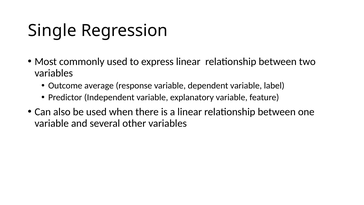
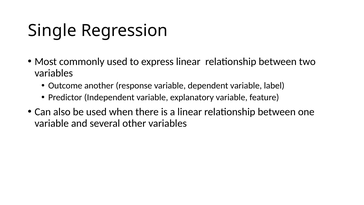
average: average -> another (99, 86)
